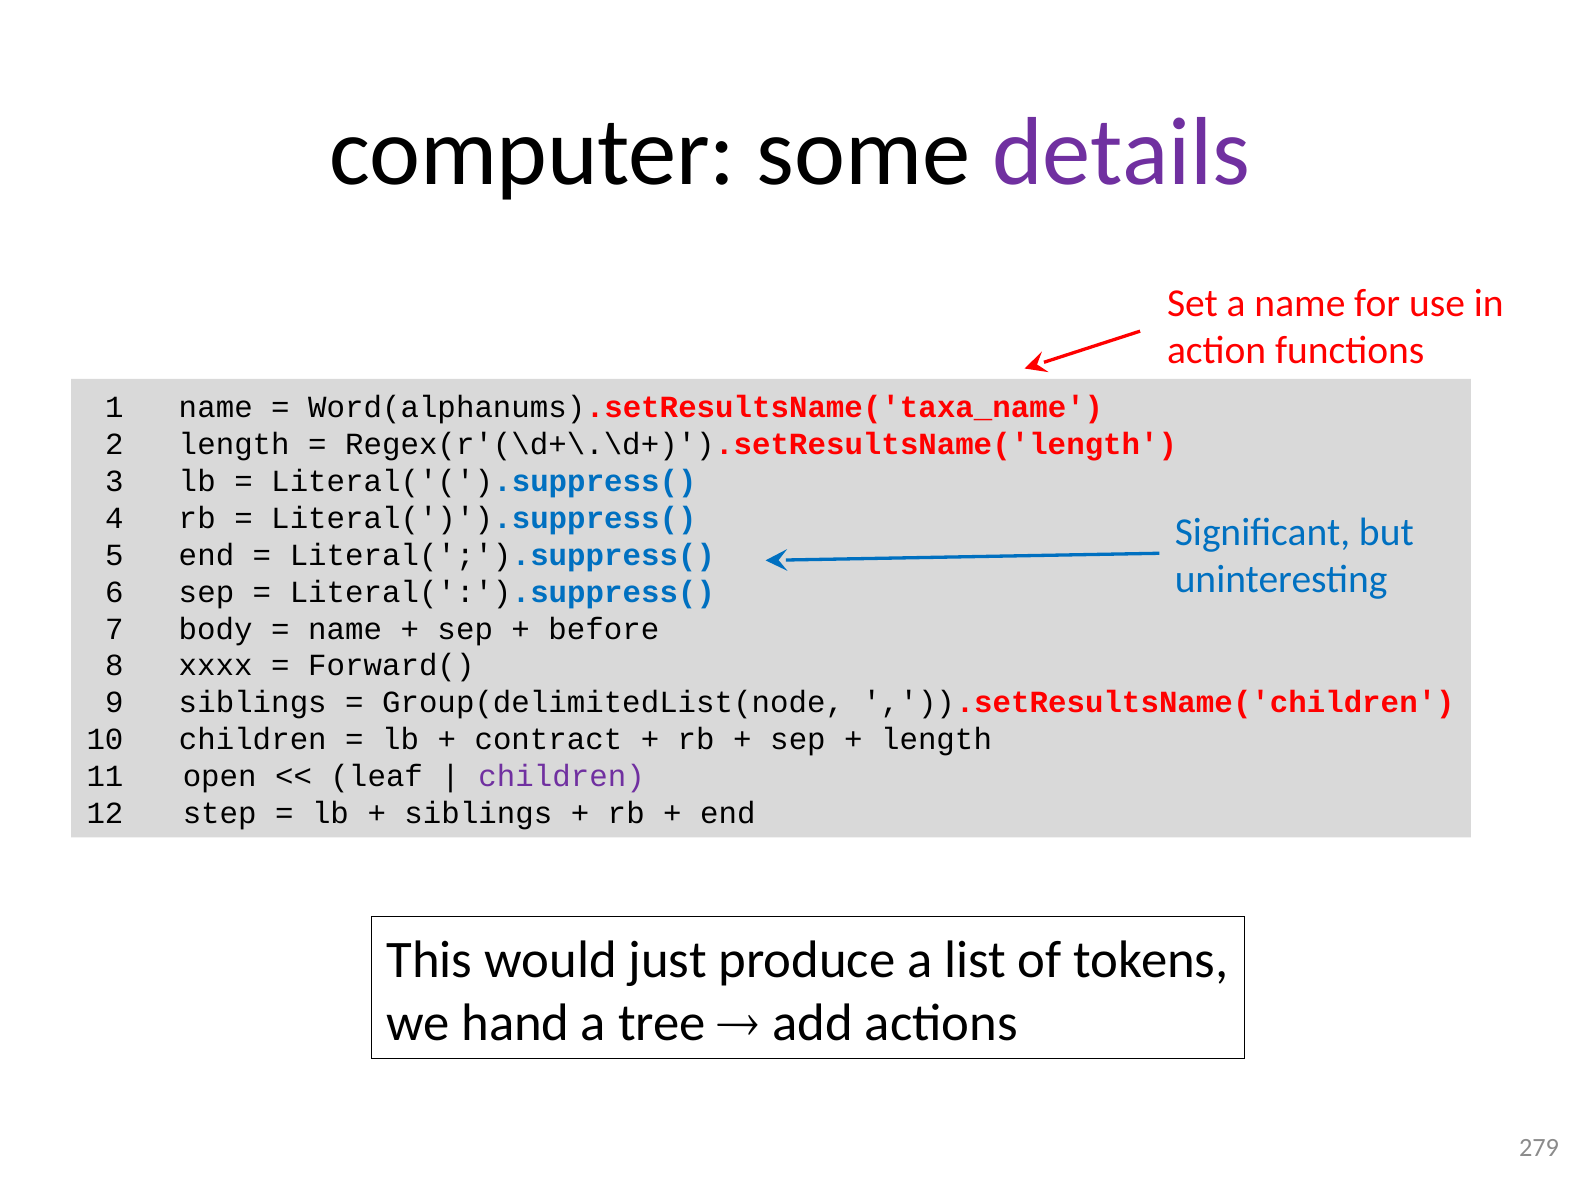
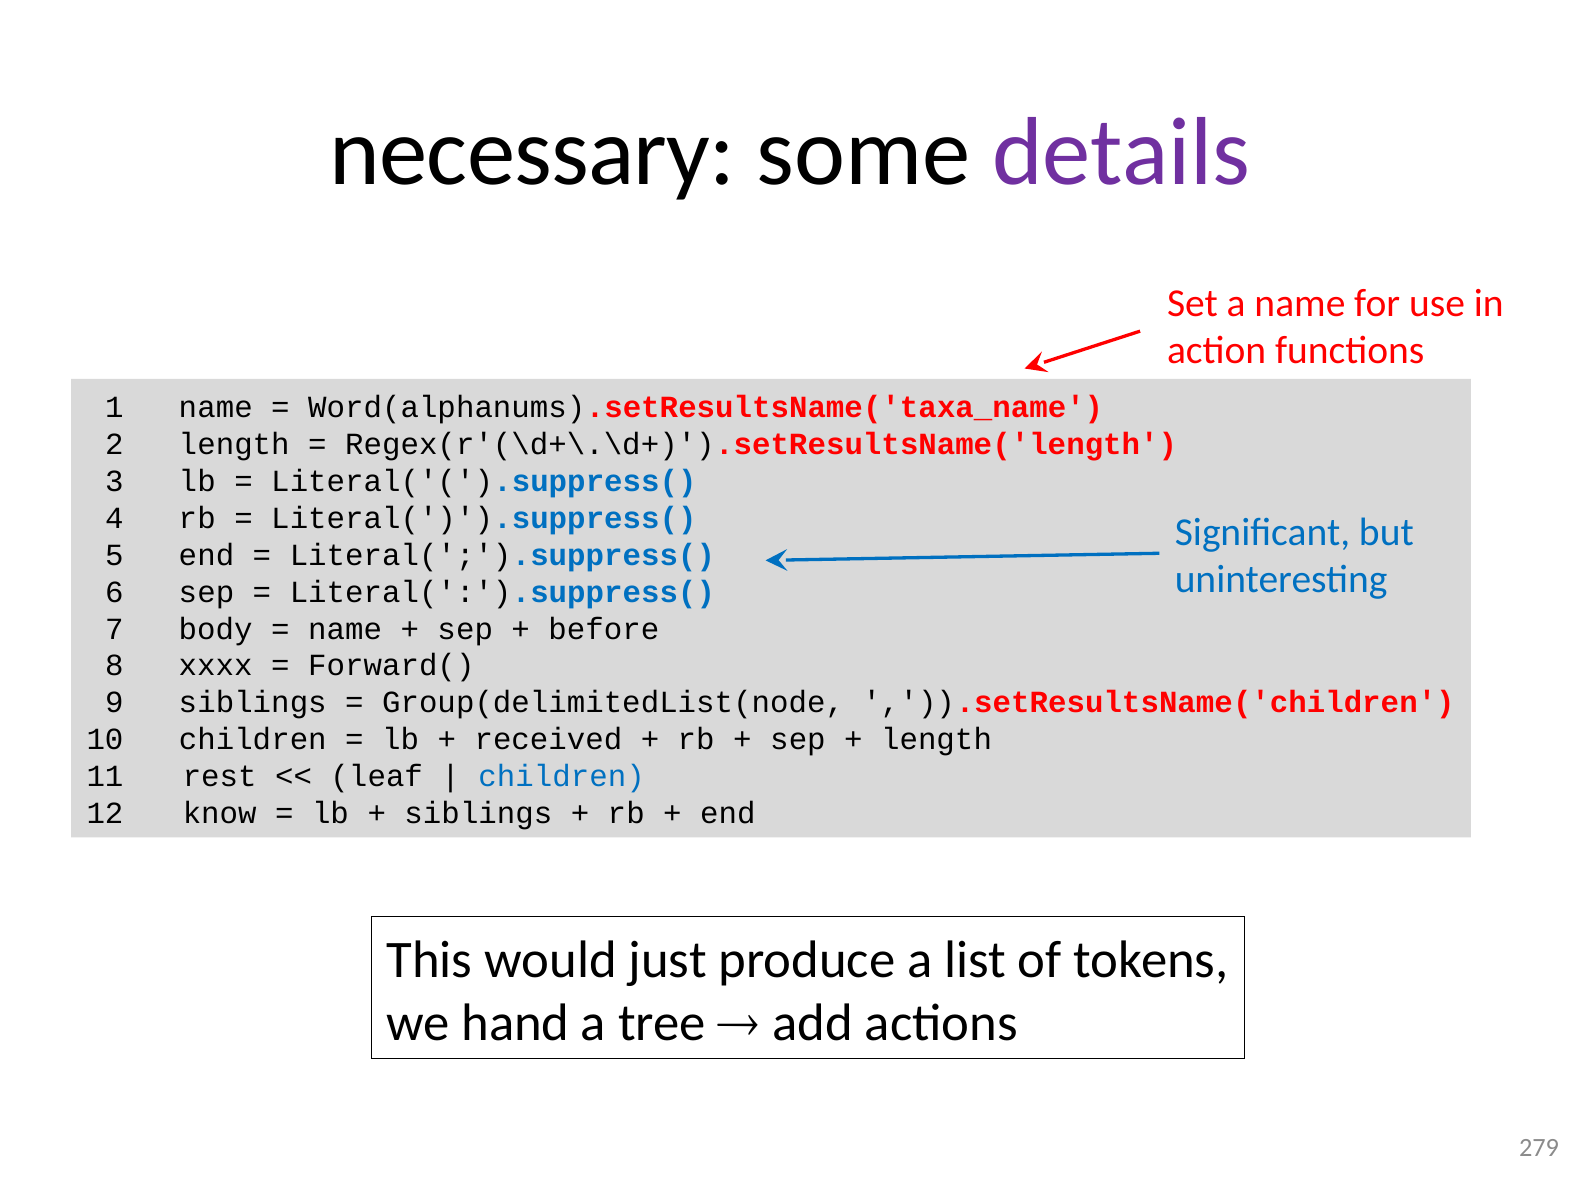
computer: computer -> necessary (533, 153)
contract: contract -> received (548, 739)
open: open -> rest (220, 776)
children colour: purple -> blue (562, 776)
step: step -> know (220, 813)
